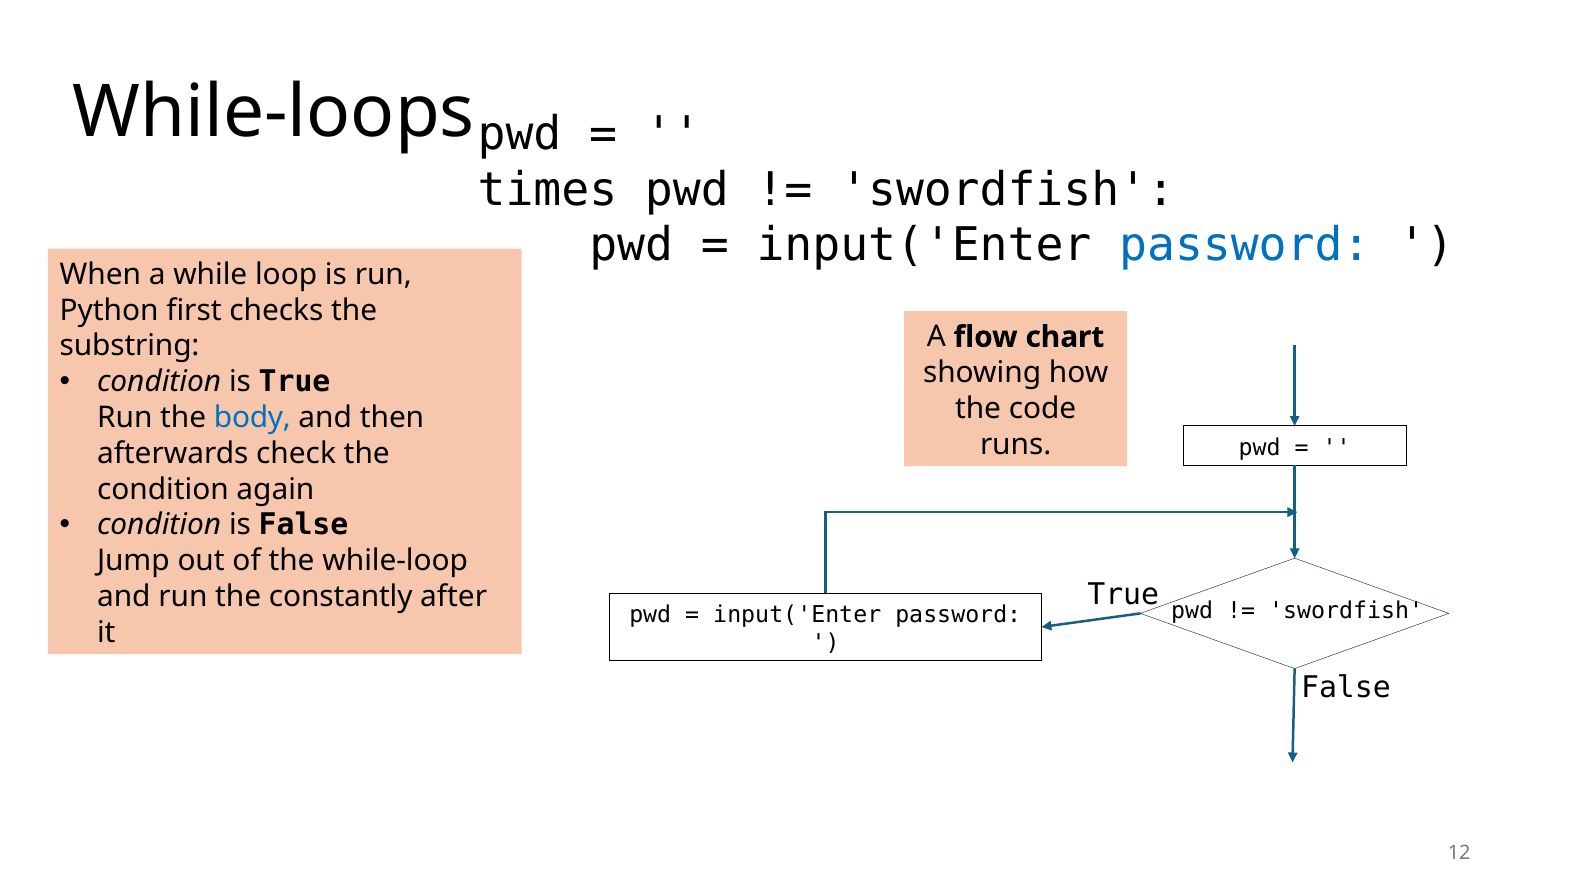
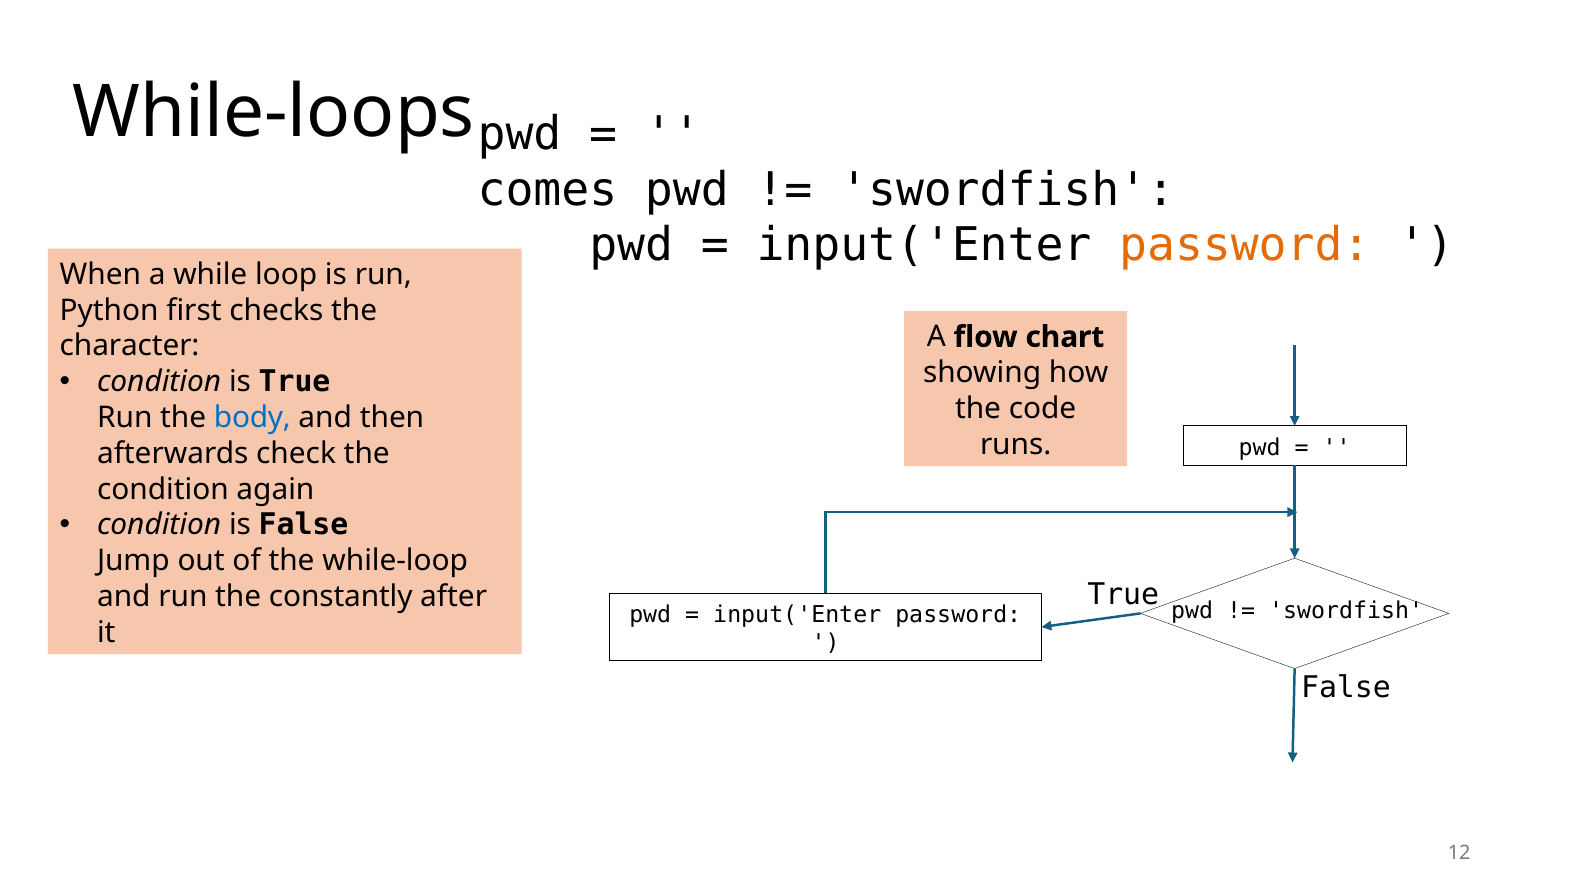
times: times -> comes (547, 190)
password colour: blue -> orange (1245, 246)
substring: substring -> character (130, 346)
